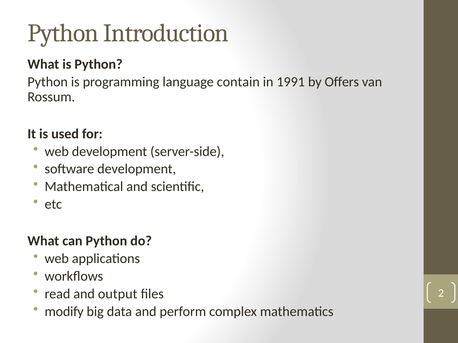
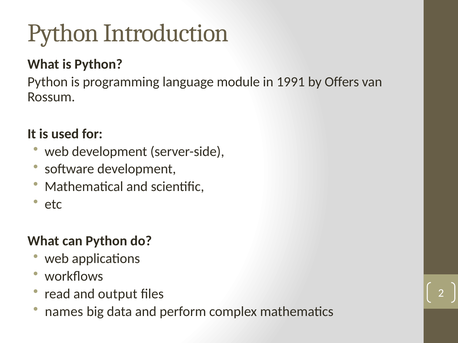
contain: contain -> module (238, 82)
modify: modify -> names (64, 312)
